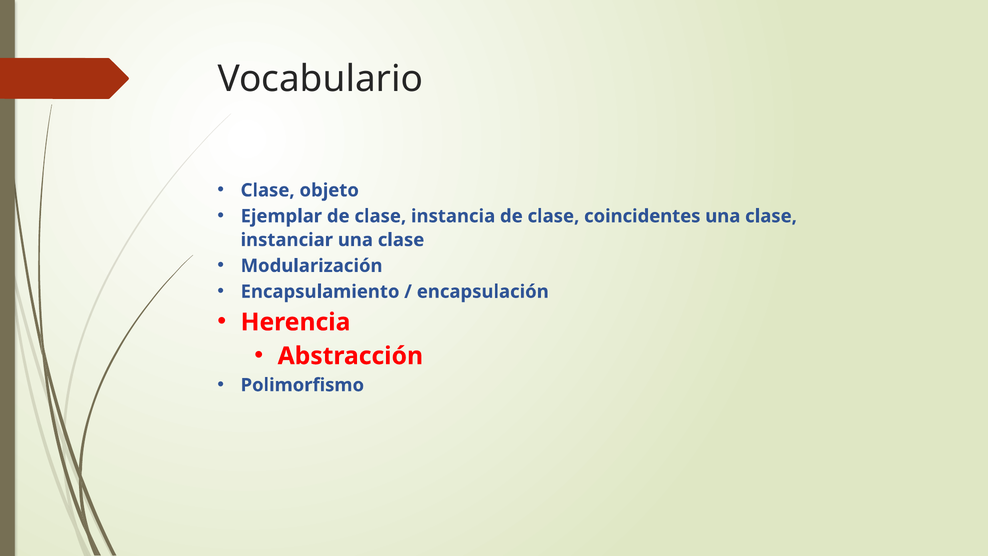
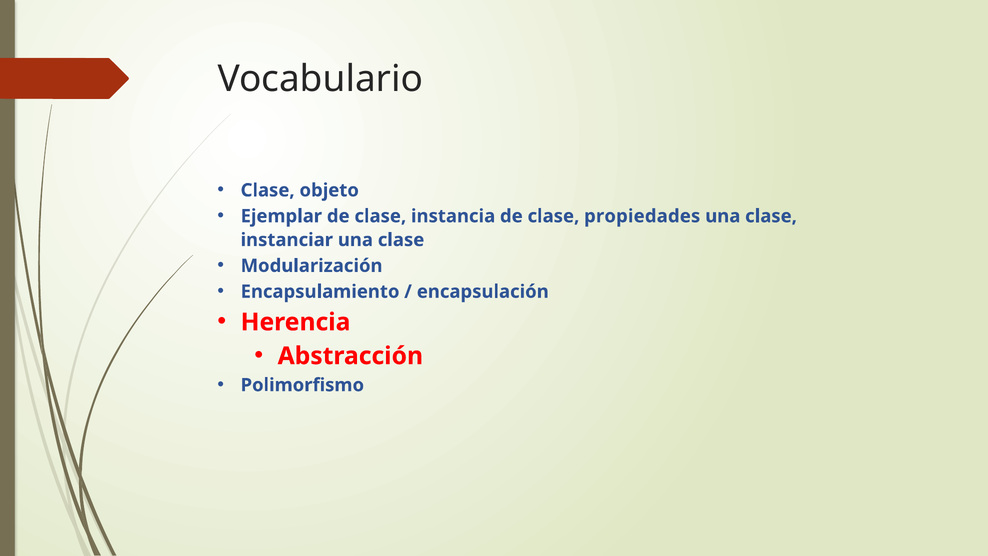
coincidentes: coincidentes -> propiedades (642, 216)
